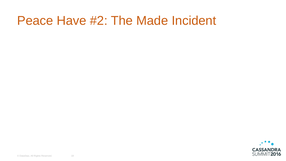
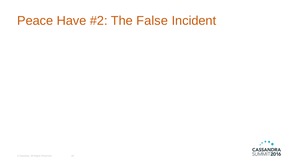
Made: Made -> False (152, 21)
